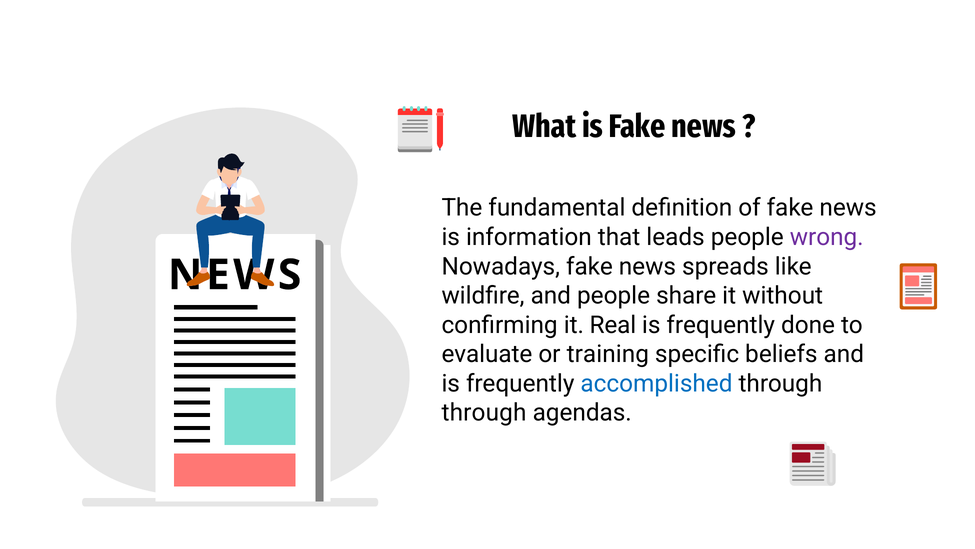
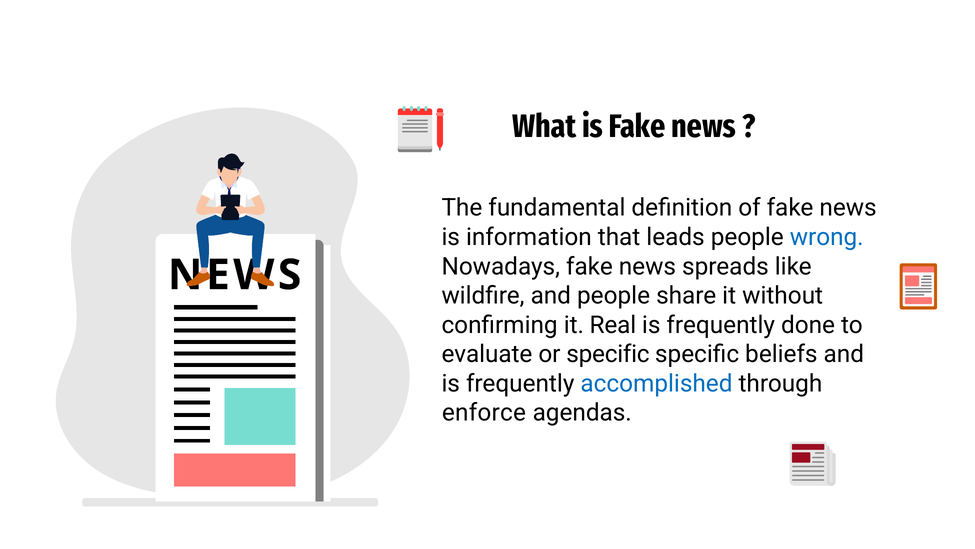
wrong colour: purple -> blue (827, 237)
or training: training -> specific (608, 354)
through: through -> enforce (484, 412)
